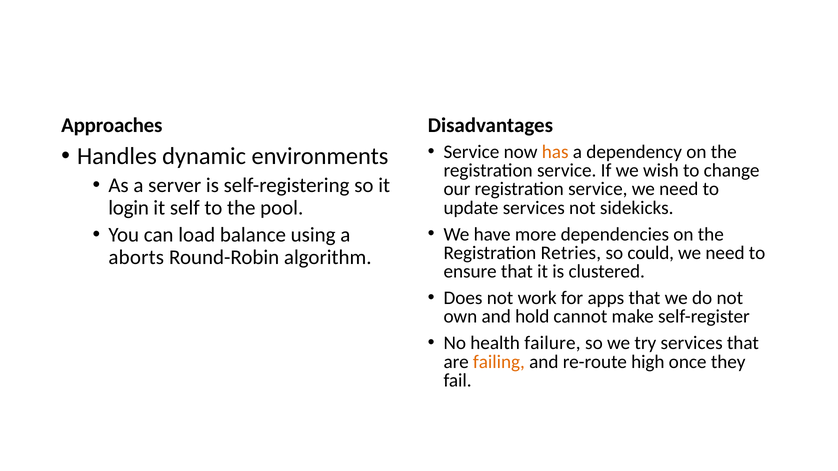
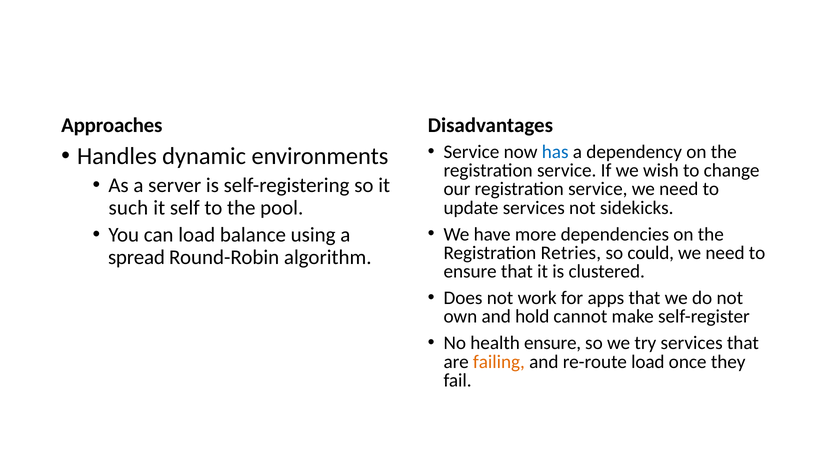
has colour: orange -> blue (555, 152)
login: login -> such (128, 208)
aborts: aborts -> spread (136, 257)
health failure: failure -> ensure (553, 343)
re-route high: high -> load (648, 362)
